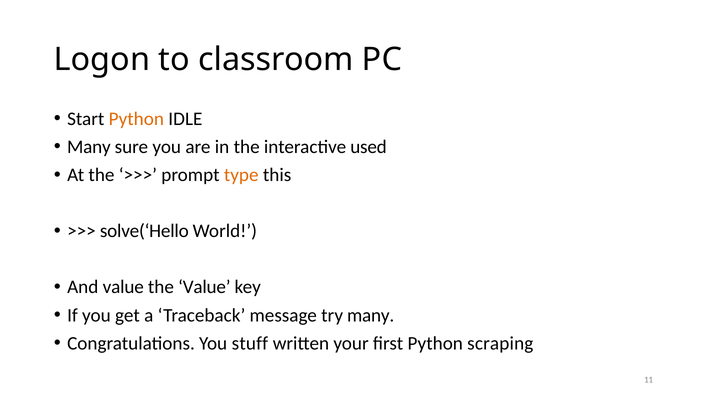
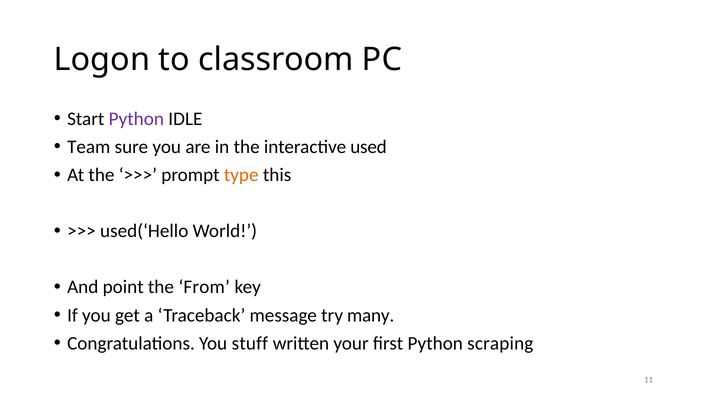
Python colour: orange -> purple (136, 119)
Many: Many -> Team (89, 147)
solve(‘Hello: solve(‘Hello -> used(‘Hello (144, 231)
And value: value -> point (123, 287)
the Value: Value -> From (204, 287)
